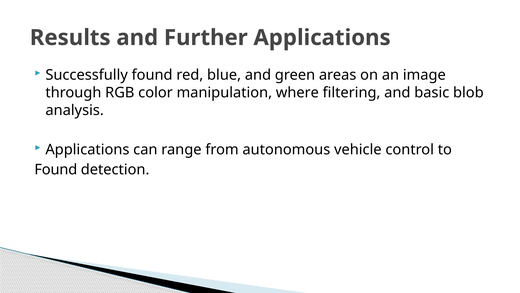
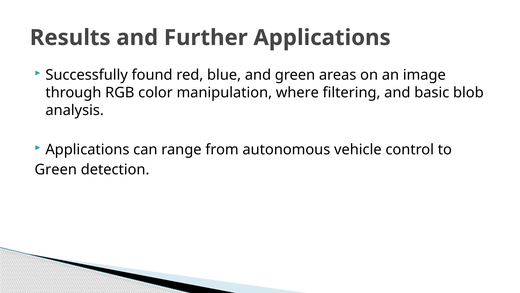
Found: Found -> Green (56, 169)
